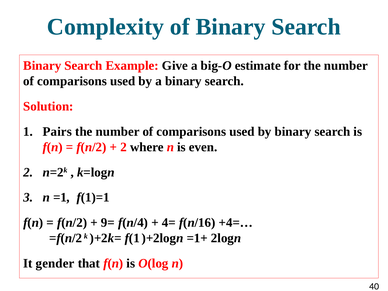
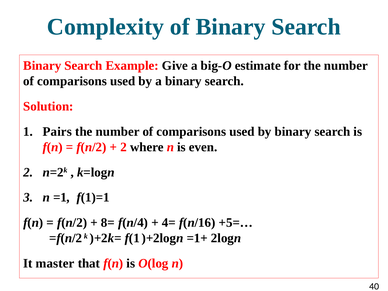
9=: 9= -> 8= (108, 223)
+4=…: +4=… -> +5=… (236, 223)
gender: gender -> master (55, 263)
